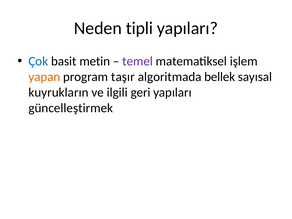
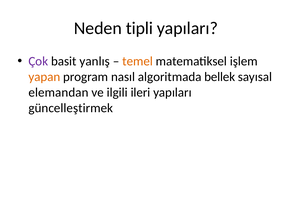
Çok colour: blue -> purple (38, 61)
metin: metin -> yanlış (95, 61)
temel colour: purple -> orange (138, 61)
taşır: taşır -> nasıl (123, 77)
kuyrukların: kuyrukların -> elemandan (58, 92)
geri: geri -> ileri (141, 92)
